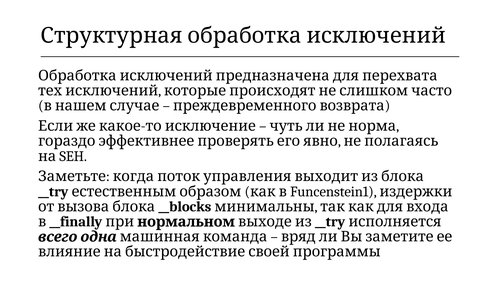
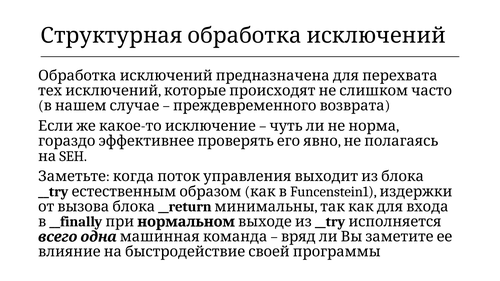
__blocks: __blocks -> __return (185, 207)
